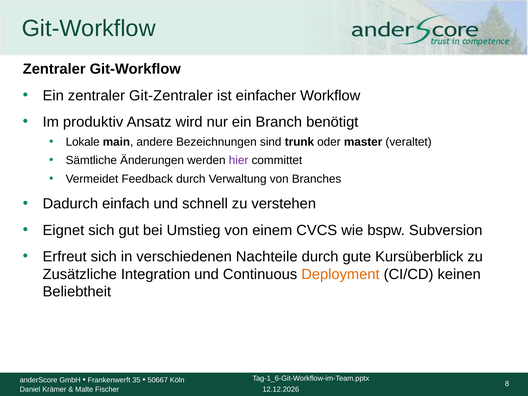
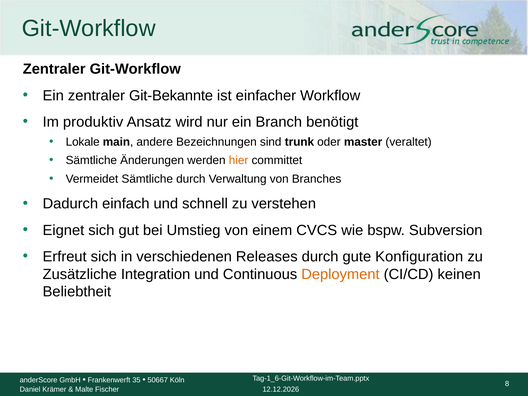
Git-Zentraler: Git-Zentraler -> Git-Bekannte (171, 96)
hier colour: purple -> orange (239, 160)
Vermeidet Feedback: Feedback -> Sämtliche (147, 179)
Nachteile: Nachteile -> Releases (267, 257)
Kursüberblick: Kursüberblick -> Konfiguration (419, 257)
